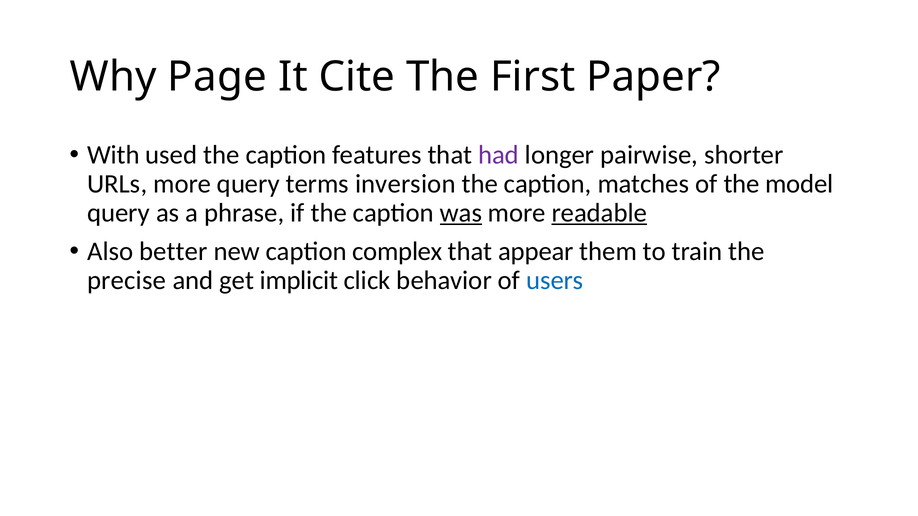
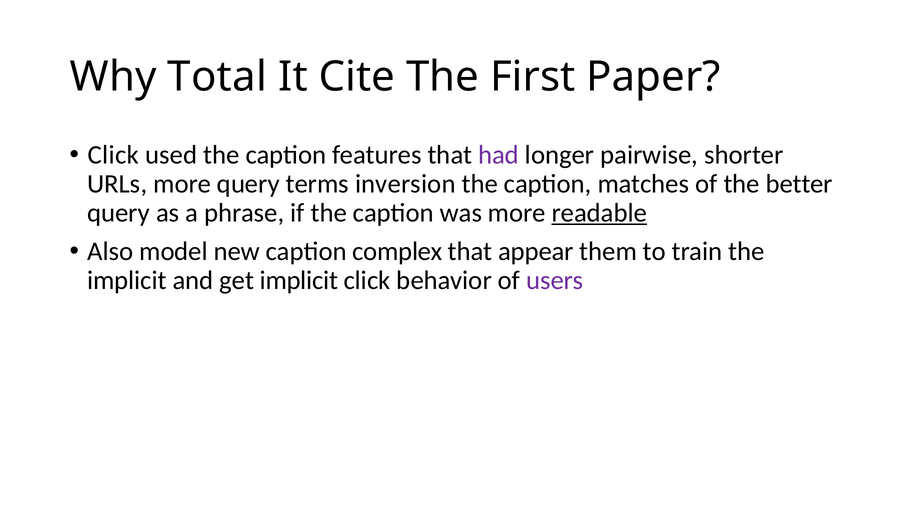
Page: Page -> Total (217, 77)
With: With -> Click (113, 155)
model: model -> better (799, 184)
was underline: present -> none (461, 213)
better: better -> model (173, 252)
precise: precise -> implicit (127, 280)
users colour: blue -> purple (555, 280)
